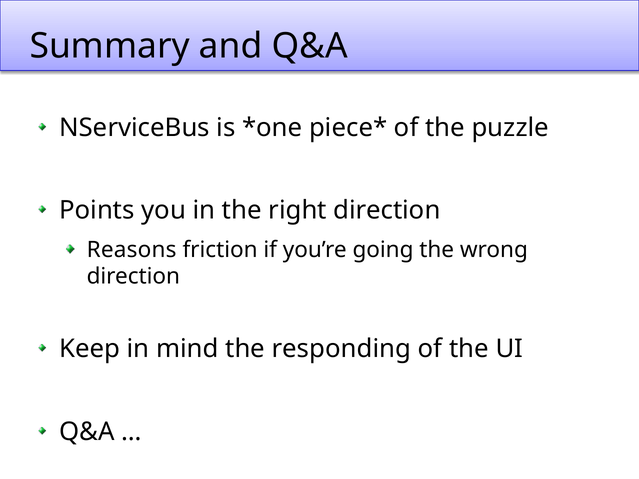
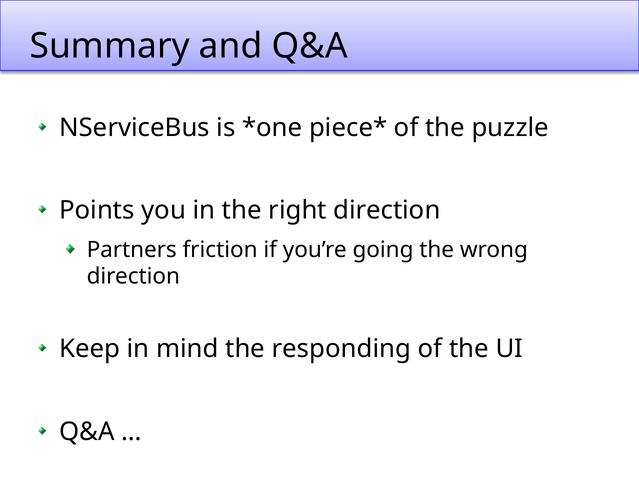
Reasons: Reasons -> Partners (132, 250)
